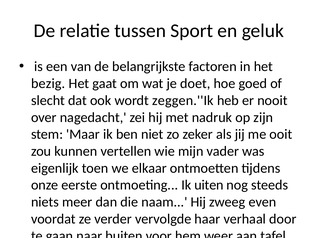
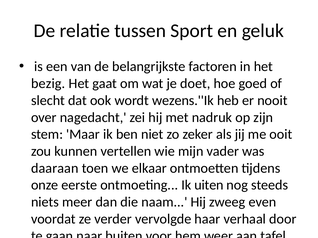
zeggen.''Ik: zeggen.''Ik -> wezens.''Ik (183, 101)
eigenlijk: eigenlijk -> daaraan (55, 168)
